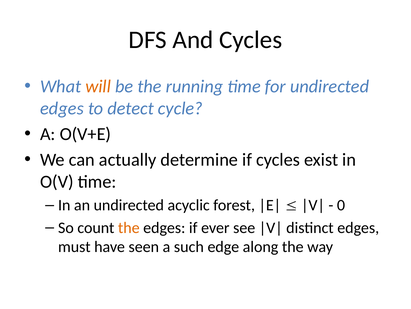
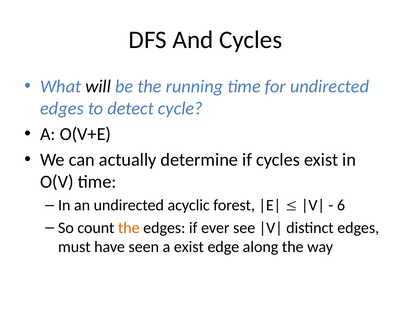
will colour: orange -> black (98, 86)
0: 0 -> 6 (341, 205)
a such: such -> exist (189, 246)
